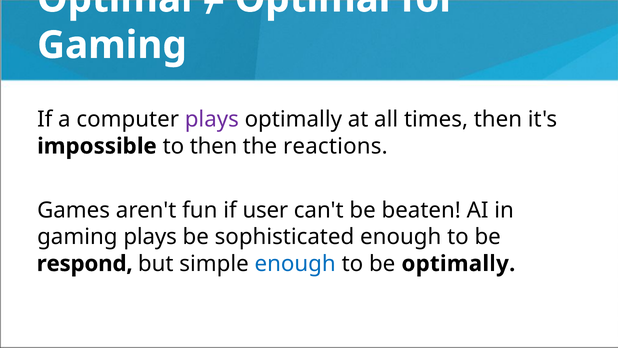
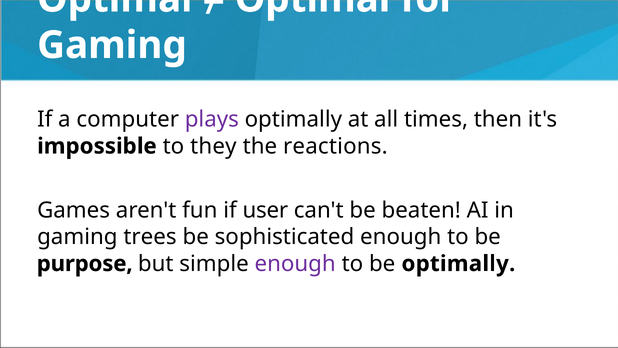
to then: then -> they (213, 146)
gaming plays: plays -> trees (150, 237)
respond: respond -> purpose (85, 263)
enough colour: blue -> purple (295, 263)
